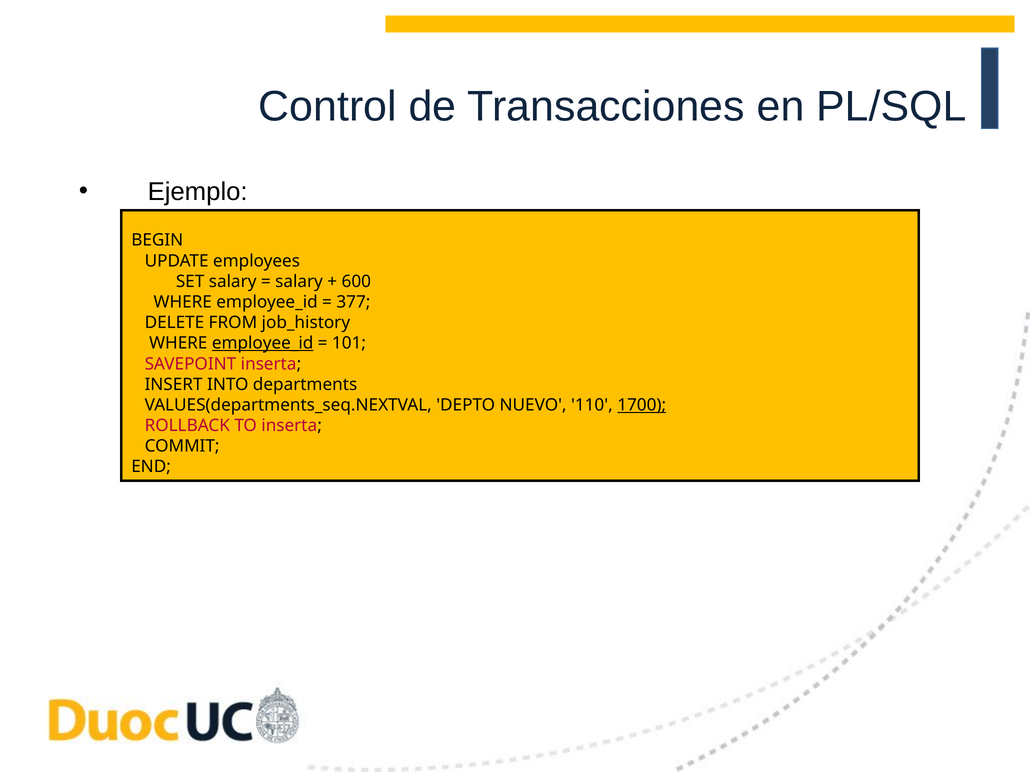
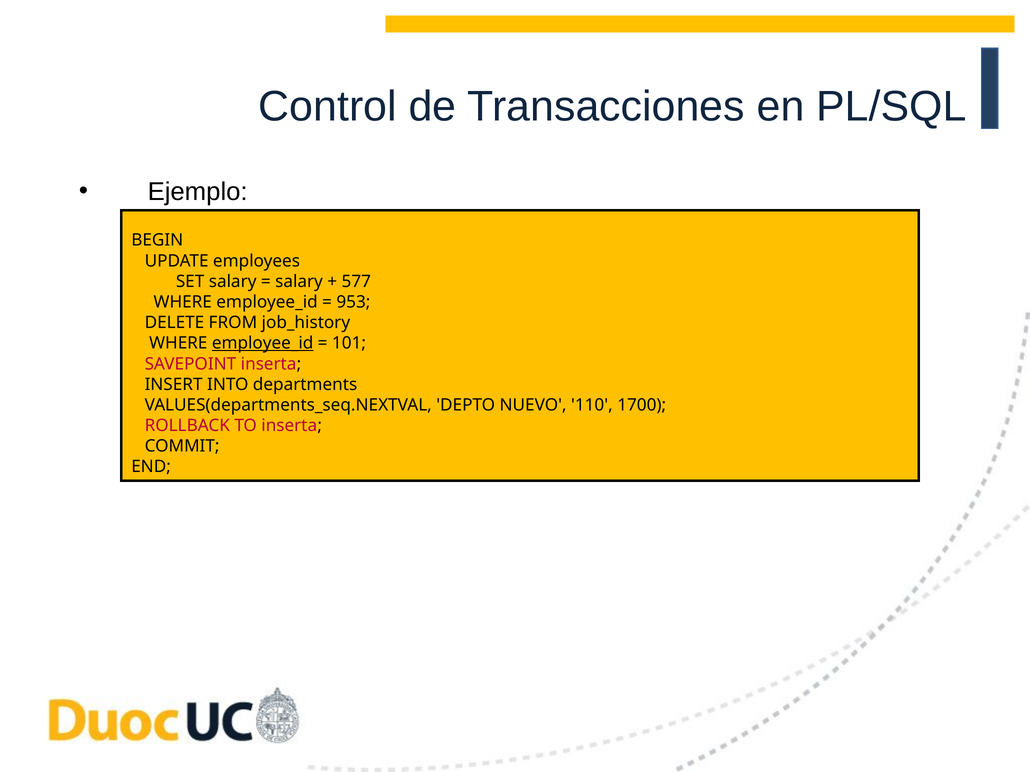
600: 600 -> 577 (356, 282)
377: 377 -> 953 (353, 302)
1700 underline: present -> none (642, 405)
